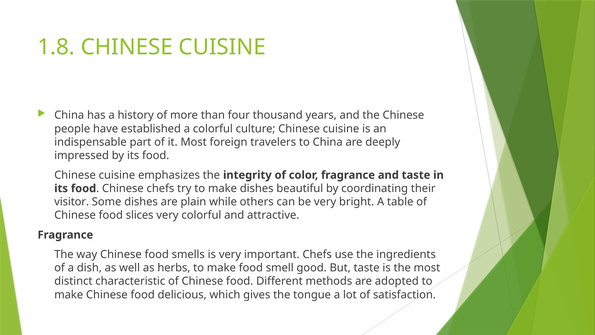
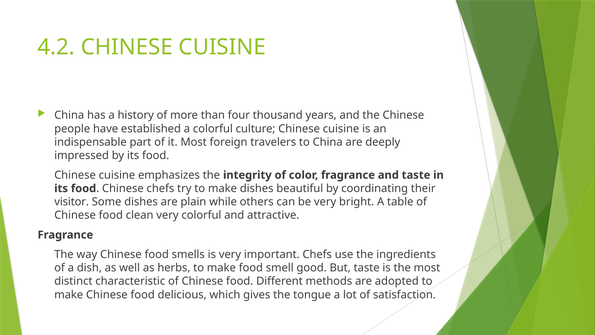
1.8: 1.8 -> 4.2 (56, 47)
slices: slices -> clean (140, 215)
